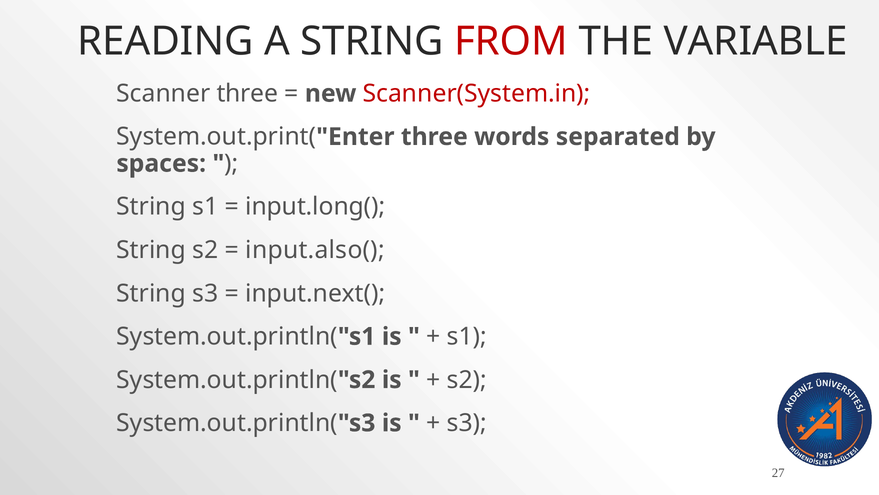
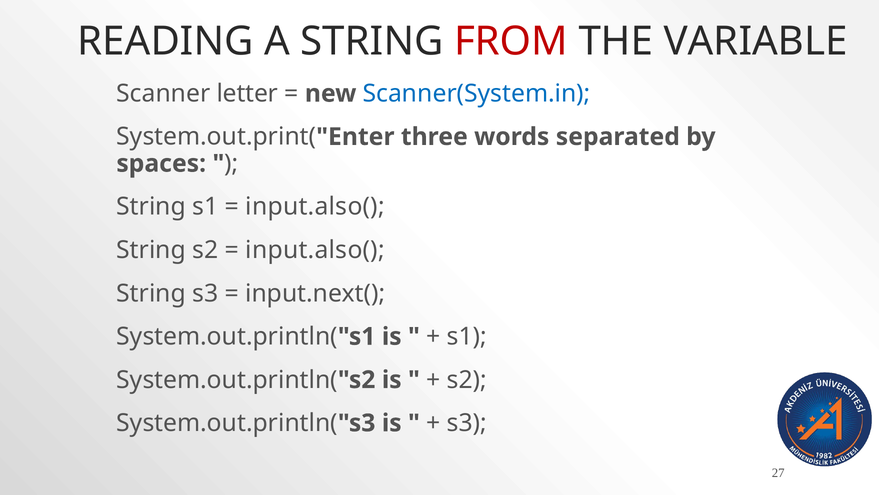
Scanner three: three -> letter (247, 93)
Scanner(System.in colour: red -> blue (477, 93)
input.long(: input.long( -> input.also( (315, 207)
